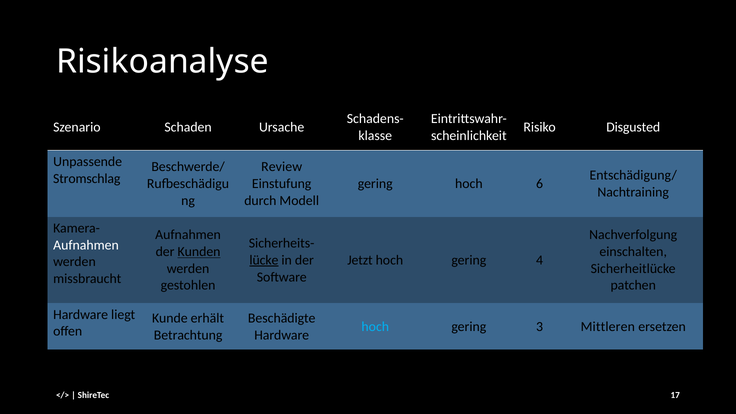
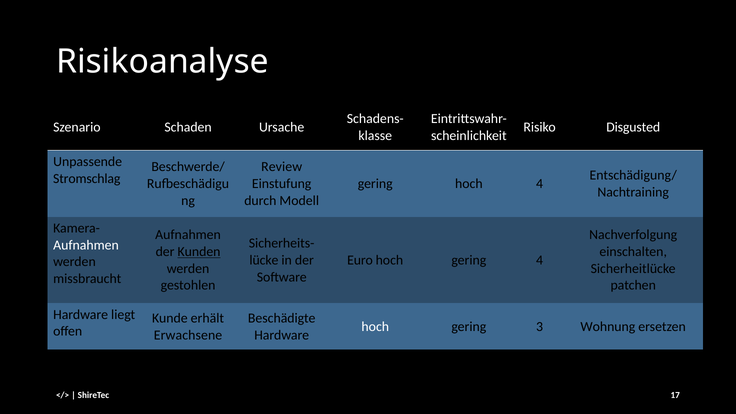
hoch 6: 6 -> 4 (540, 184)
lücke underline: present -> none (264, 260)
Jetzt: Jetzt -> Euro (360, 260)
hoch colour: light blue -> white (375, 327)
Mittleren: Mittleren -> Wohnung (608, 327)
Betrachtung: Betrachtung -> Erwachsene (188, 335)
